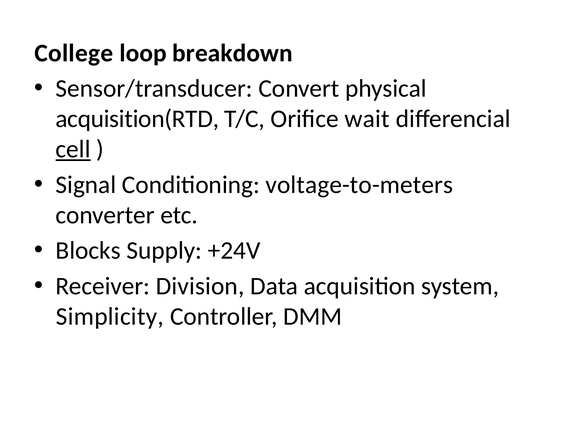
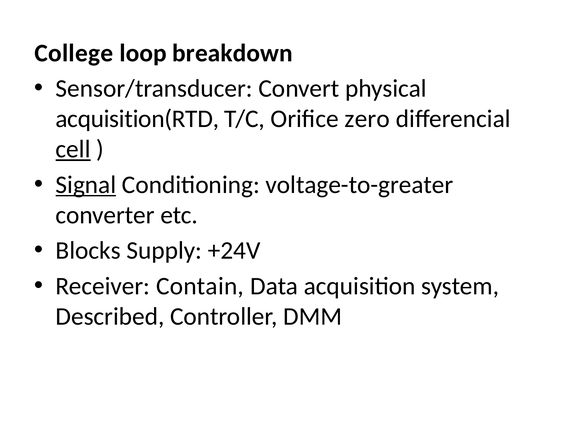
wait: wait -> zero (367, 119)
Signal underline: none -> present (86, 185)
voltage-to-meters: voltage-to-meters -> voltage-to-greater (359, 185)
Division: Division -> Contain (200, 286)
Simplicity: Simplicity -> Described (110, 317)
